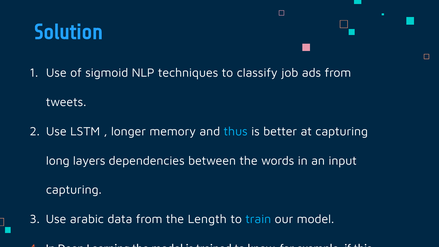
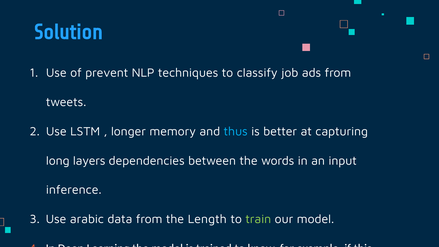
sigmoid: sigmoid -> prevent (107, 73)
capturing: capturing -> inference (74, 190)
train colour: light blue -> light green (258, 219)
